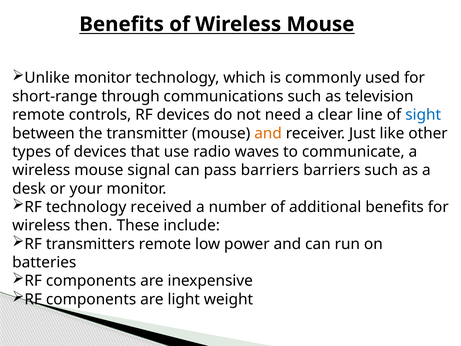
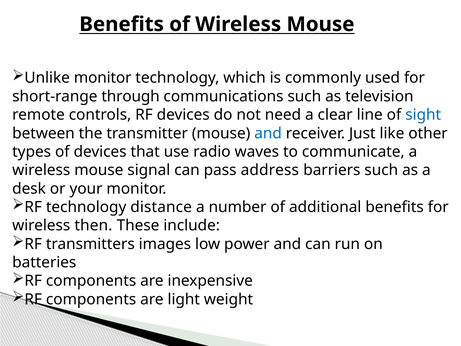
and colour: orange -> blue (268, 133)
pass barriers: barriers -> address (270, 170)
received: received -> distance (161, 207)
transmitters remote: remote -> images (165, 244)
